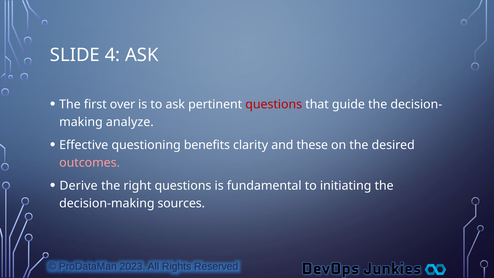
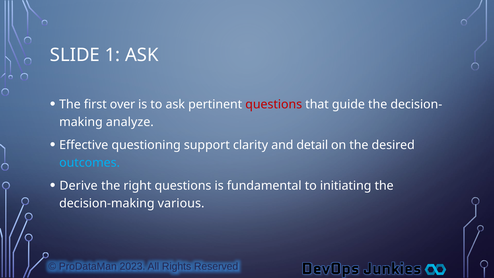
4: 4 -> 1 (112, 55)
benefits: benefits -> support (207, 145)
these: these -> detail (312, 145)
outcomes colour: pink -> light blue (90, 163)
sources: sources -> various (181, 203)
